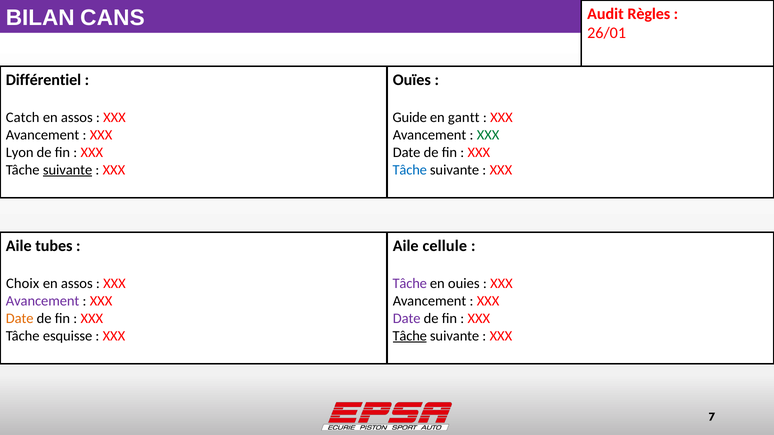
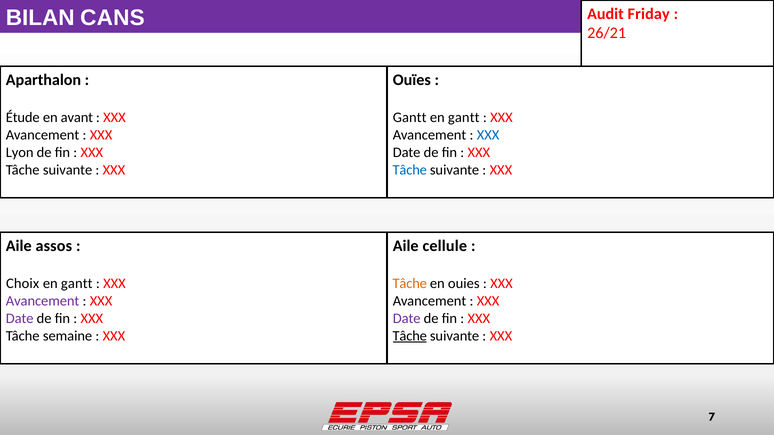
Règles: Règles -> Friday (649, 14)
26/01: 26/01 -> 26/21 (607, 33)
Différentiel: Différentiel -> Aparthalon (43, 80)
Catch: Catch -> Étude (23, 118)
assos: assos -> avant (77, 118)
Guide: Guide -> Gantt (410, 118)
XXX colour: green -> blue (488, 135)
suivante underline: present -> none (68, 170)
tubes: tubes -> assos (54, 246)
assos: assos -> gantt (77, 284)
Tâche colour: purple -> orange (410, 284)
Date colour: orange -> purple (20, 319)
esquisse: esquisse -> semaine (68, 336)
